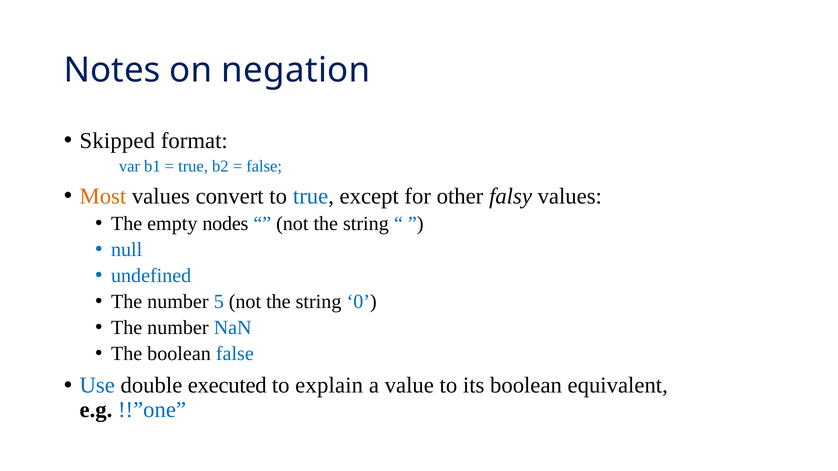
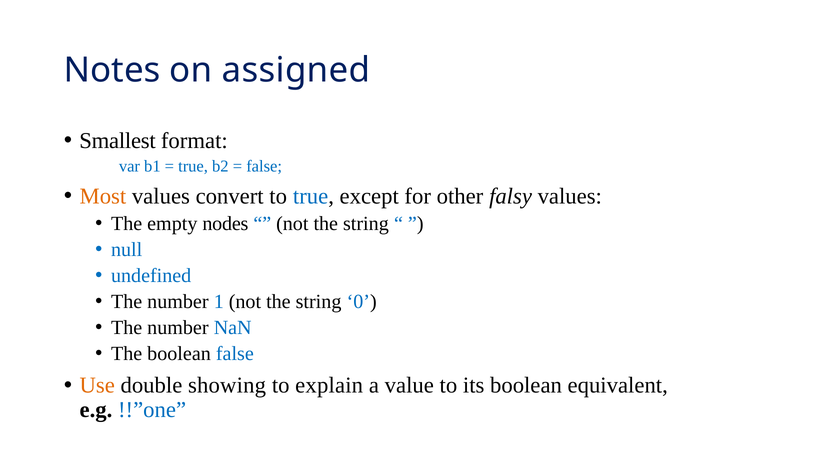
negation: negation -> assigned (296, 70)
Skipped: Skipped -> Smallest (118, 141)
5: 5 -> 1 (219, 302)
Use colour: blue -> orange (97, 386)
executed: executed -> showing (227, 386)
